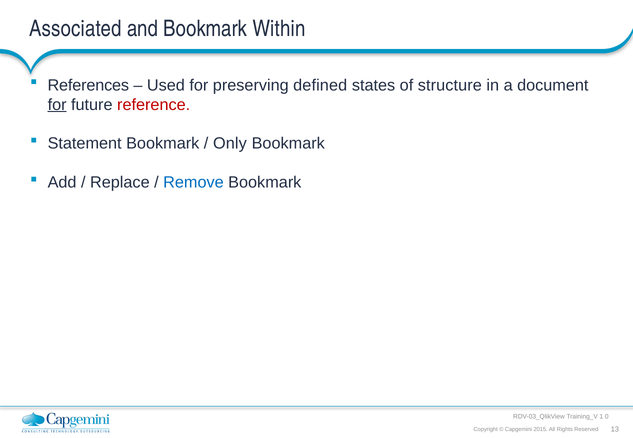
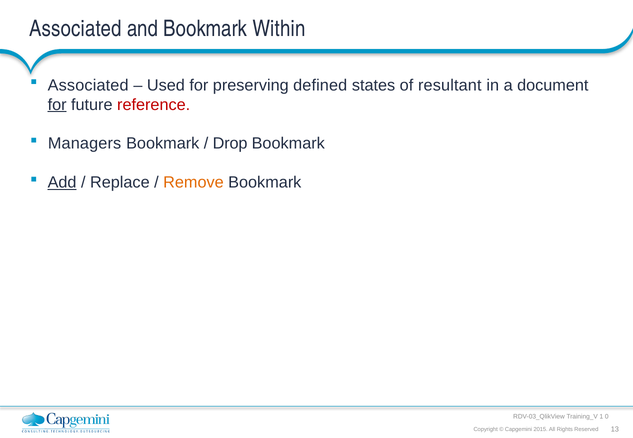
References: References -> Associated (88, 85)
structure: structure -> resultant (450, 85)
Statement: Statement -> Managers (85, 144)
Only: Only -> Drop (230, 144)
Add underline: none -> present (62, 183)
Remove colour: blue -> orange (193, 183)
